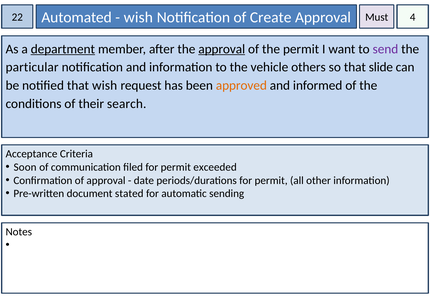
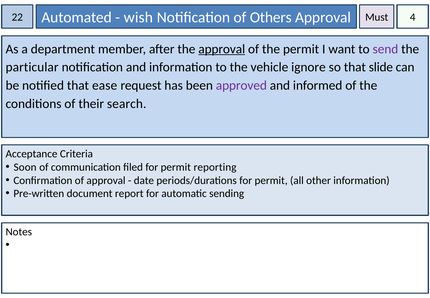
Create: Create -> Others (271, 18)
department underline: present -> none (63, 49)
others: others -> ignore (308, 67)
that wish: wish -> ease (105, 85)
approved colour: orange -> purple (241, 85)
exceeded: exceeded -> reporting (215, 167)
stated: stated -> report (129, 193)
